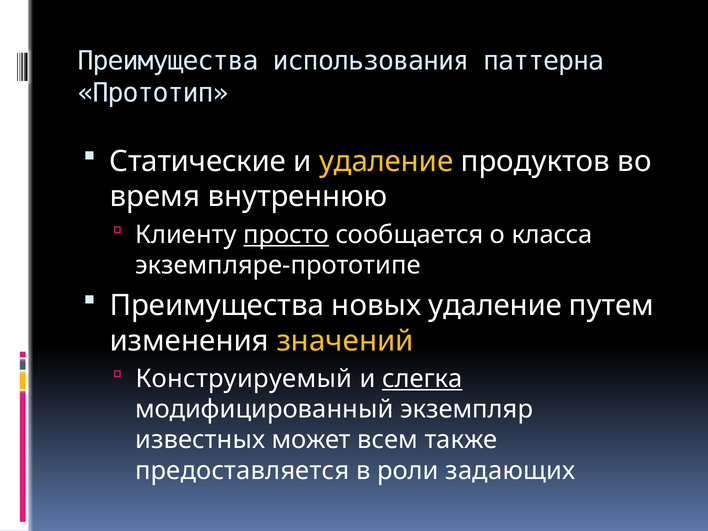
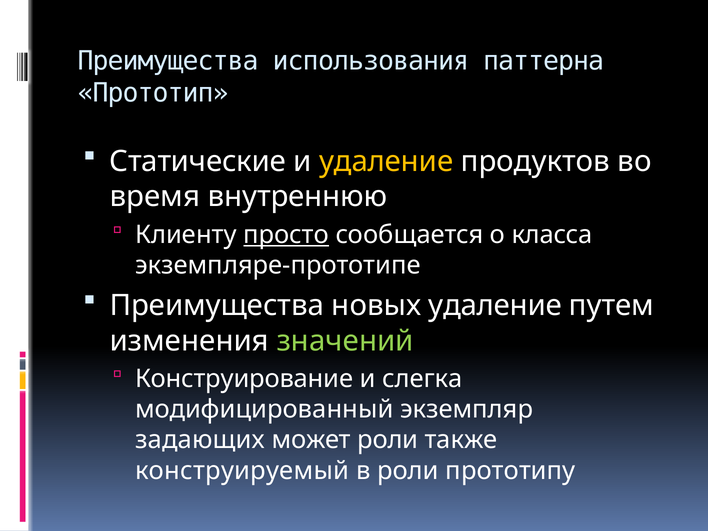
значений colour: yellow -> light green (345, 341)
Конструируемый: Конструируемый -> Конструирование (244, 379)
слегка underline: present -> none (422, 379)
известных: известных -> задающих (200, 440)
может всем: всем -> роли (388, 440)
предоставляется: предоставляется -> конструируемый (242, 471)
задающих: задающих -> прототипу (510, 471)
